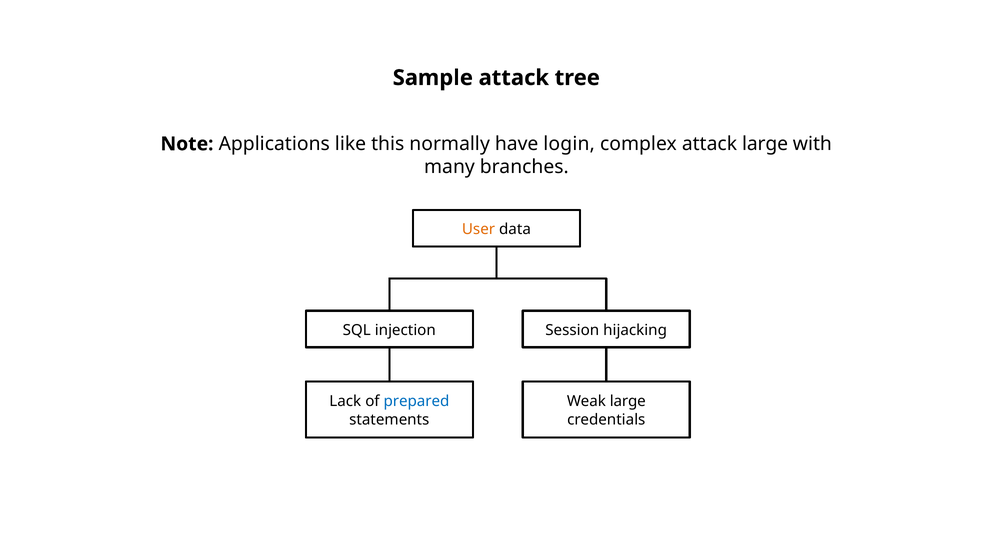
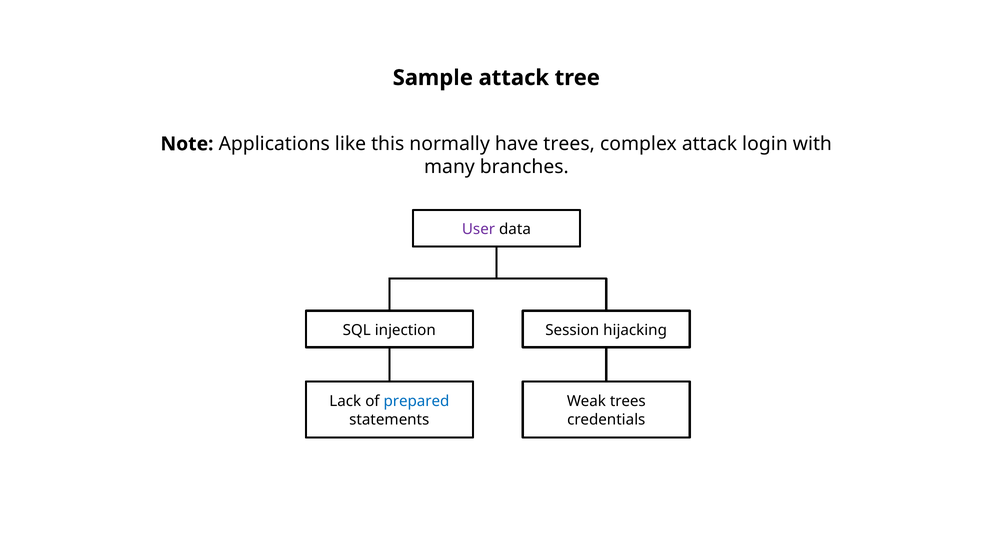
have login: login -> trees (569, 144)
attack large: large -> login (765, 144)
User colour: orange -> purple (478, 229)
Weak large: large -> trees (628, 401)
